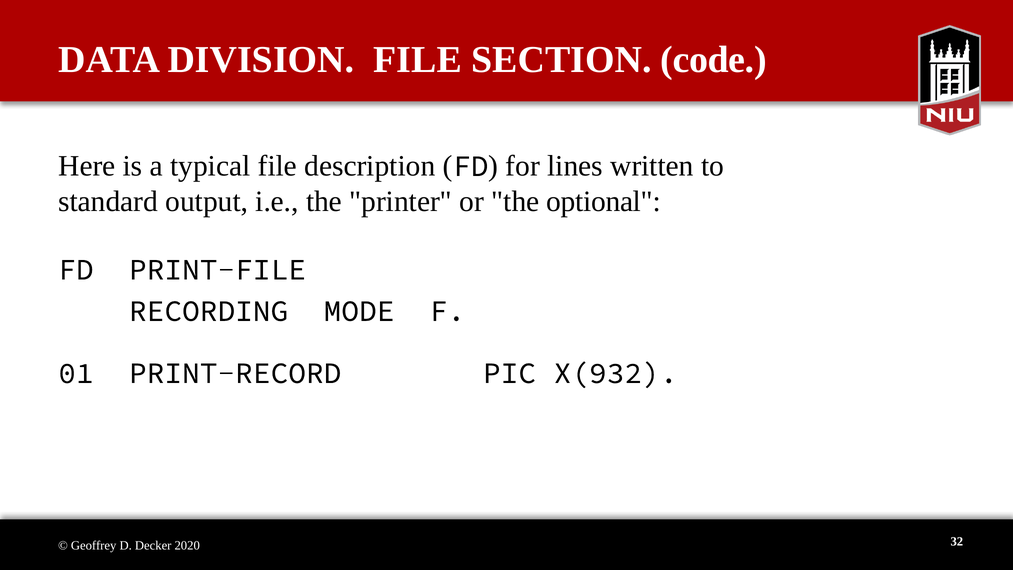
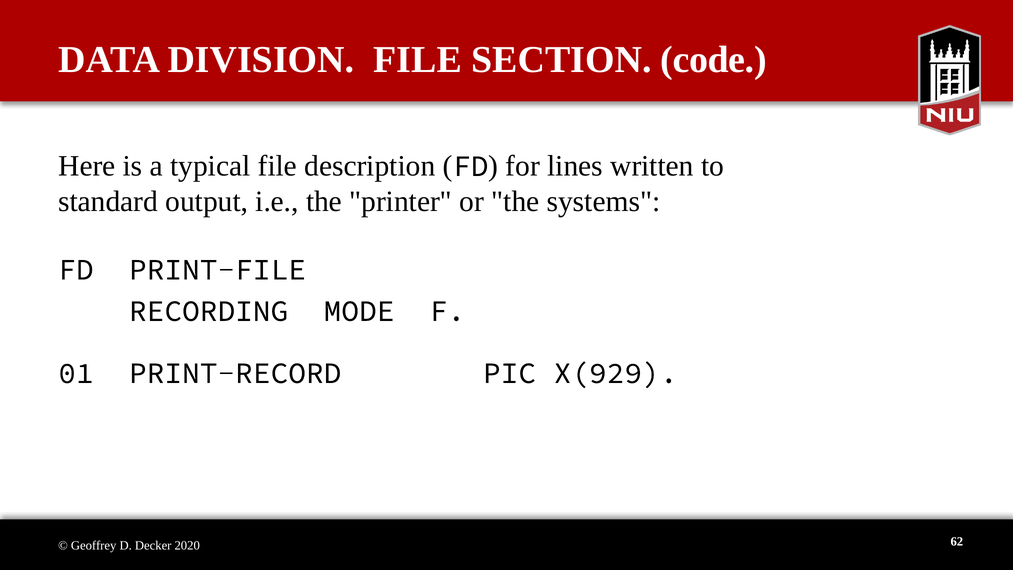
optional: optional -> systems (603, 202)
X(932: X(932 -> X(929 (616, 373)
32: 32 -> 62 (957, 541)
